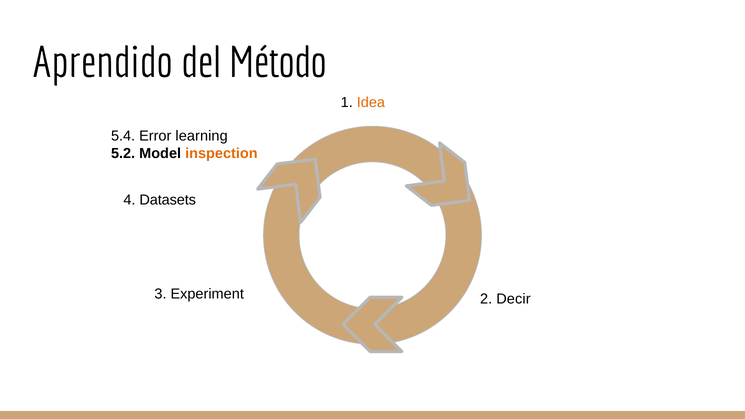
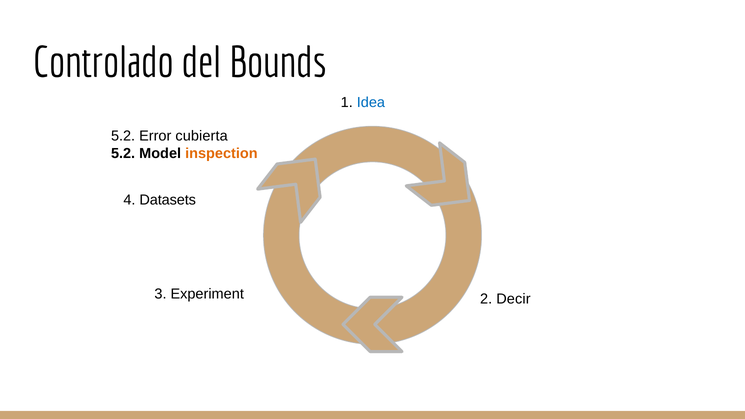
Aprendido: Aprendido -> Controlado (103, 63)
Método: Método -> Bounds (278, 63)
Idea colour: orange -> blue (371, 103)
5.4: 5.4 -> 5.2 (123, 136)
learning: learning -> cubierta (202, 136)
